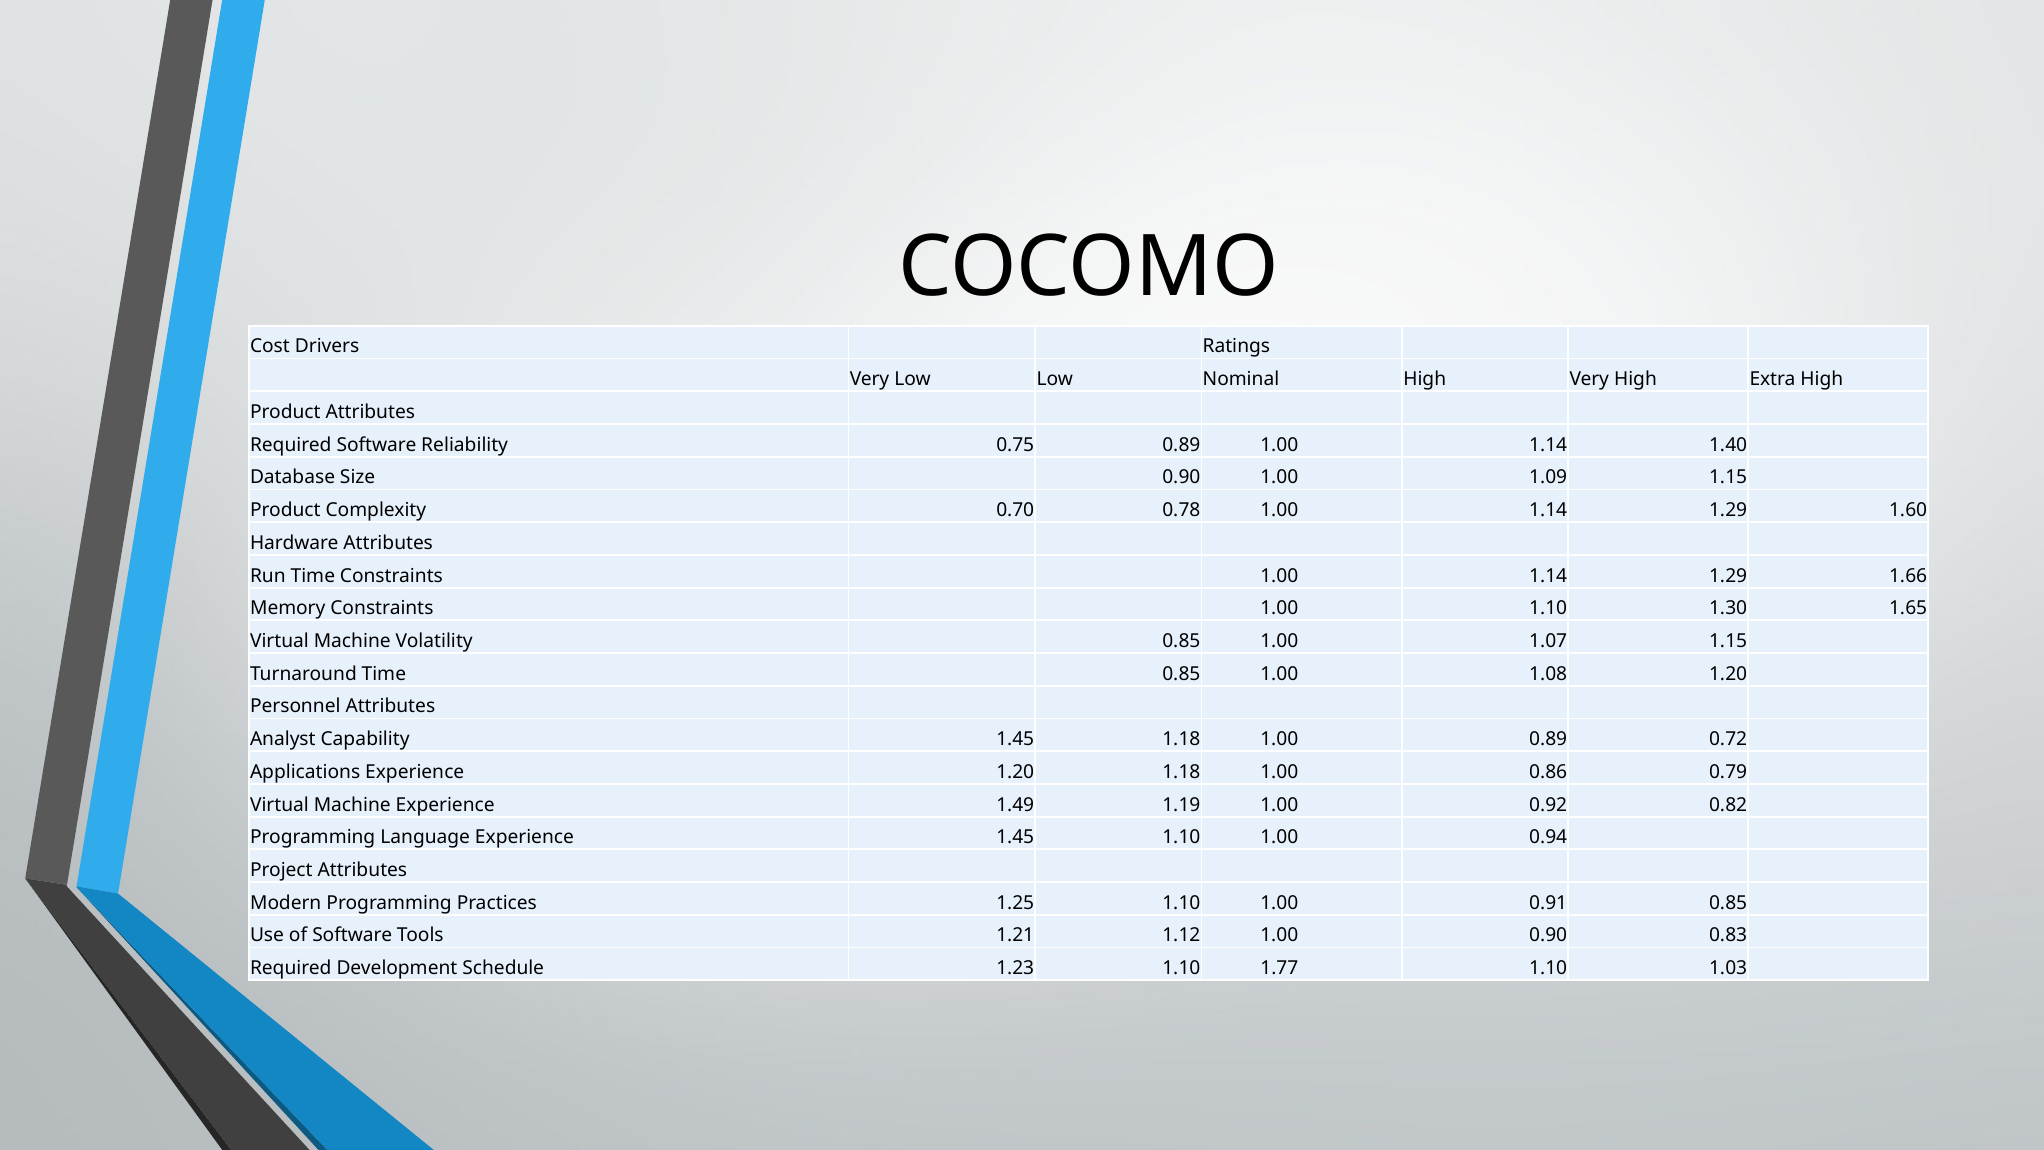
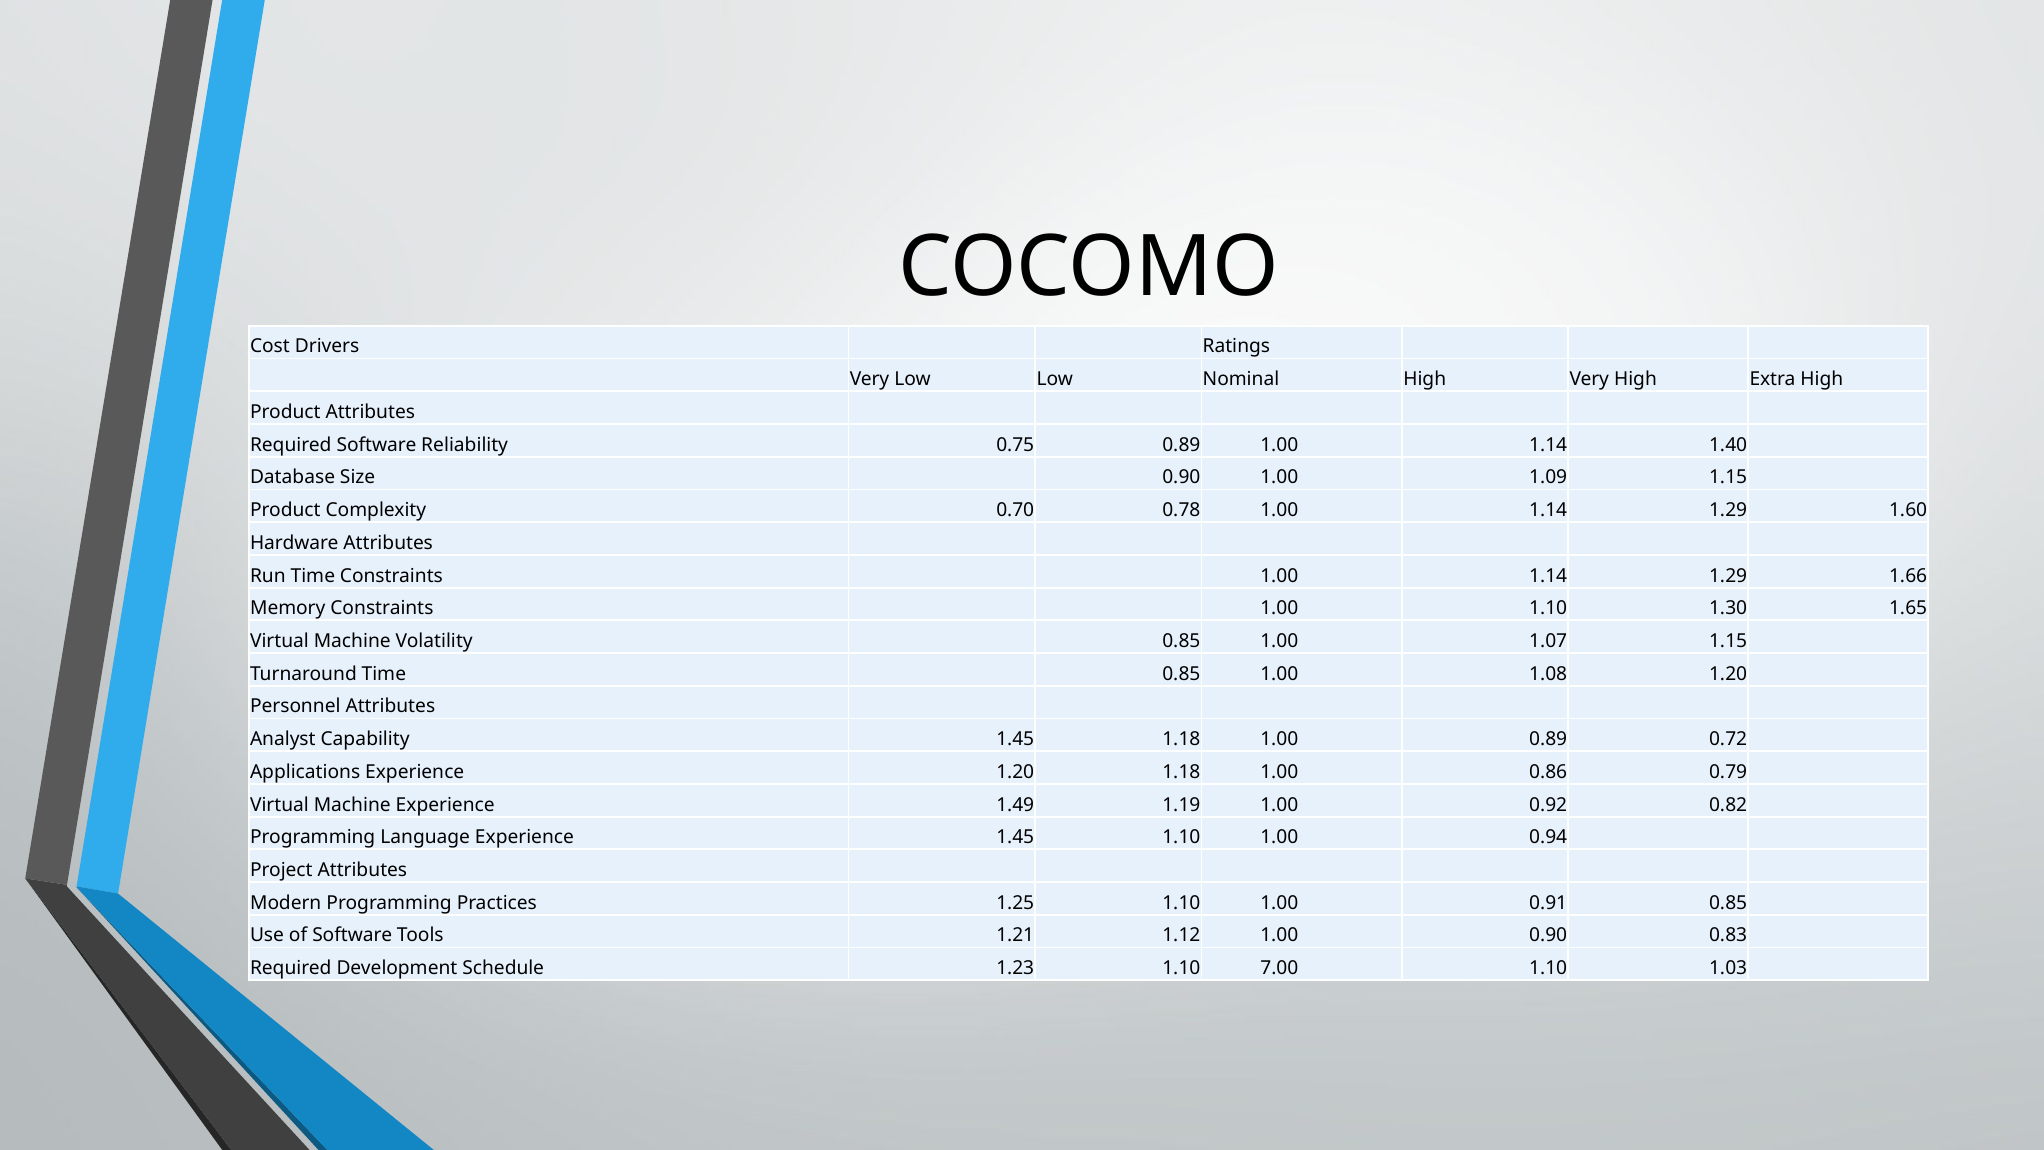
1.77: 1.77 -> 7.00 (1279, 968)
